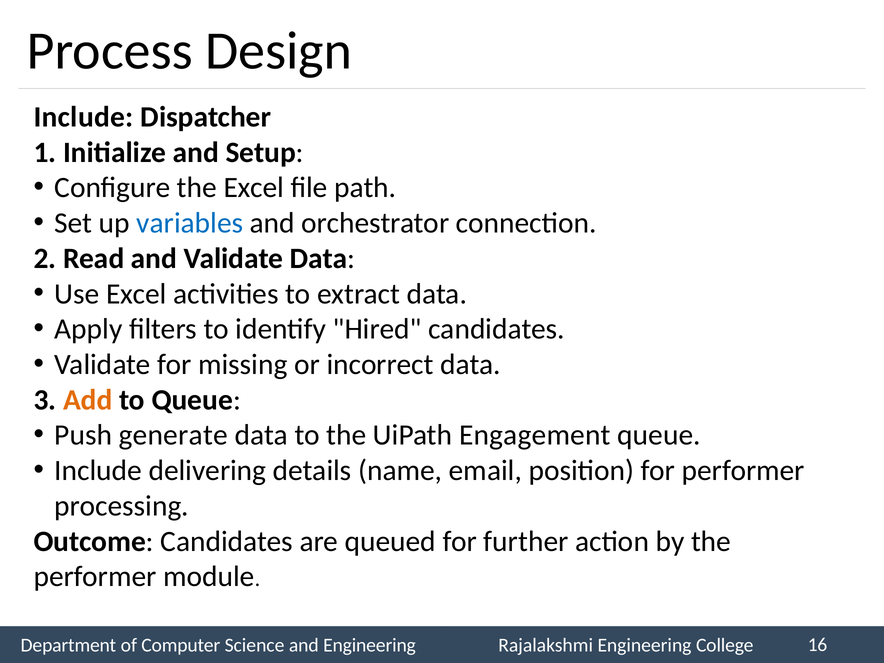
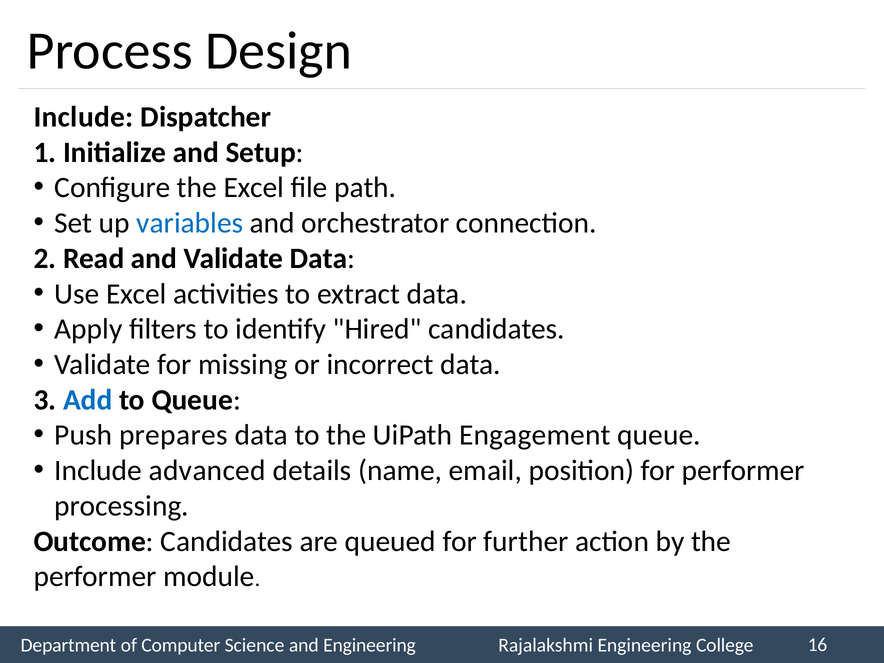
Add colour: orange -> blue (88, 400)
generate: generate -> prepares (173, 435)
delivering: delivering -> advanced (207, 471)
